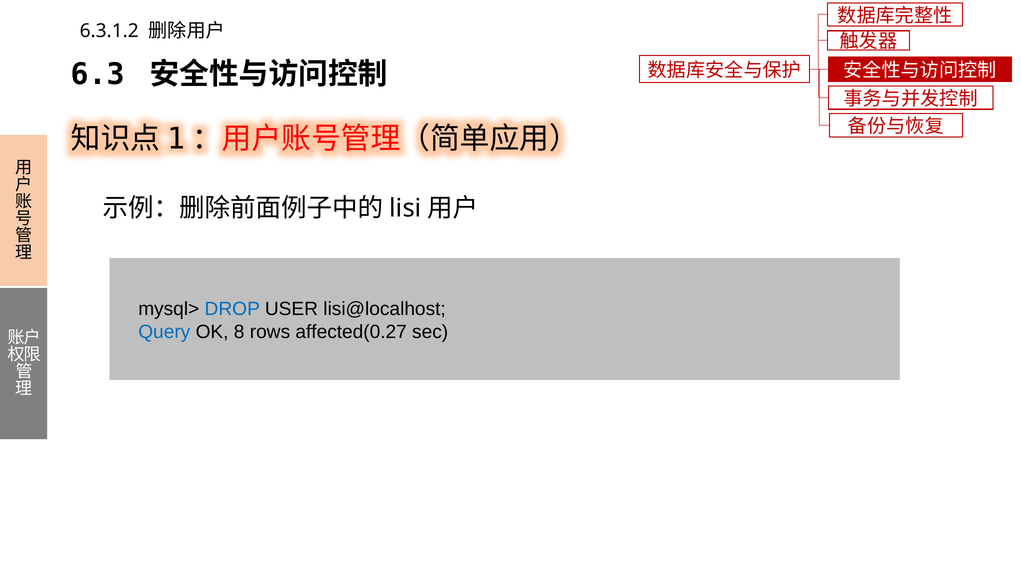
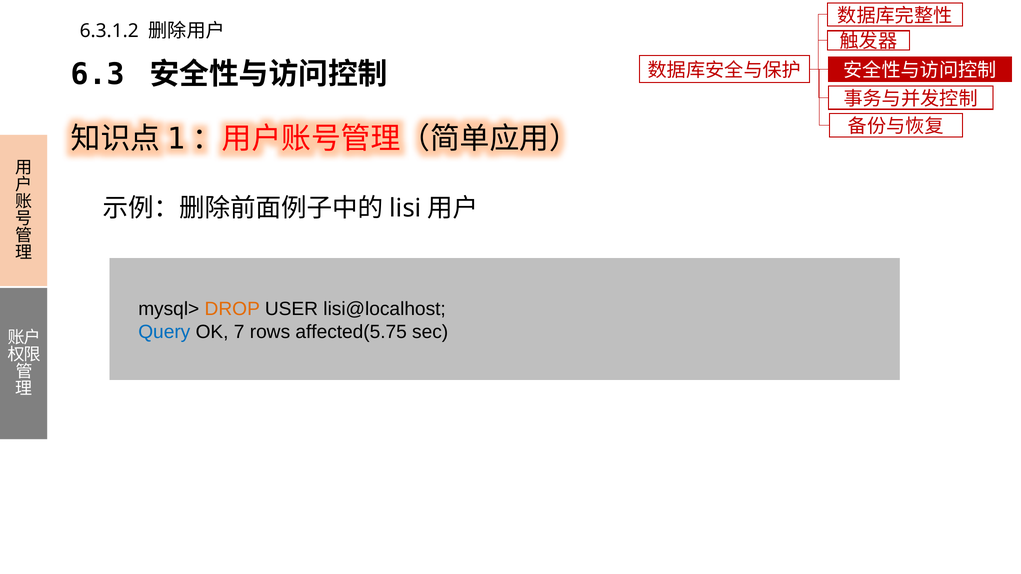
DROP colour: blue -> orange (232, 309)
8: 8 -> 7 (239, 332)
affected(0.27: affected(0.27 -> affected(5.75 (351, 332)
